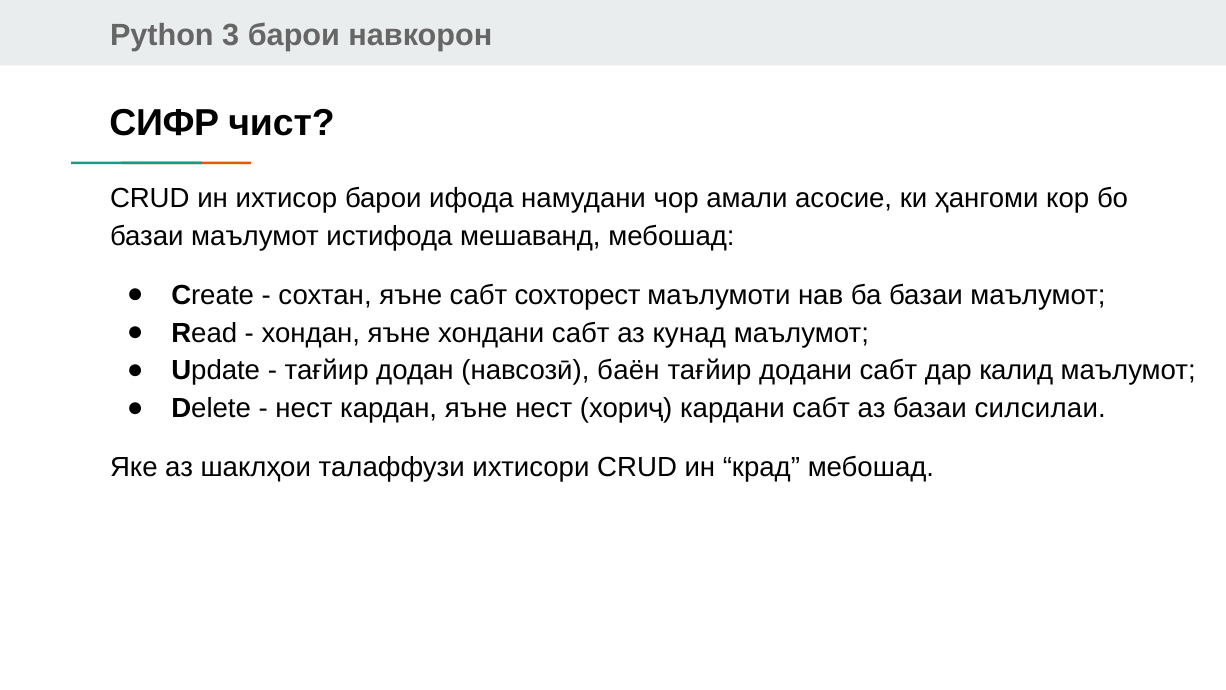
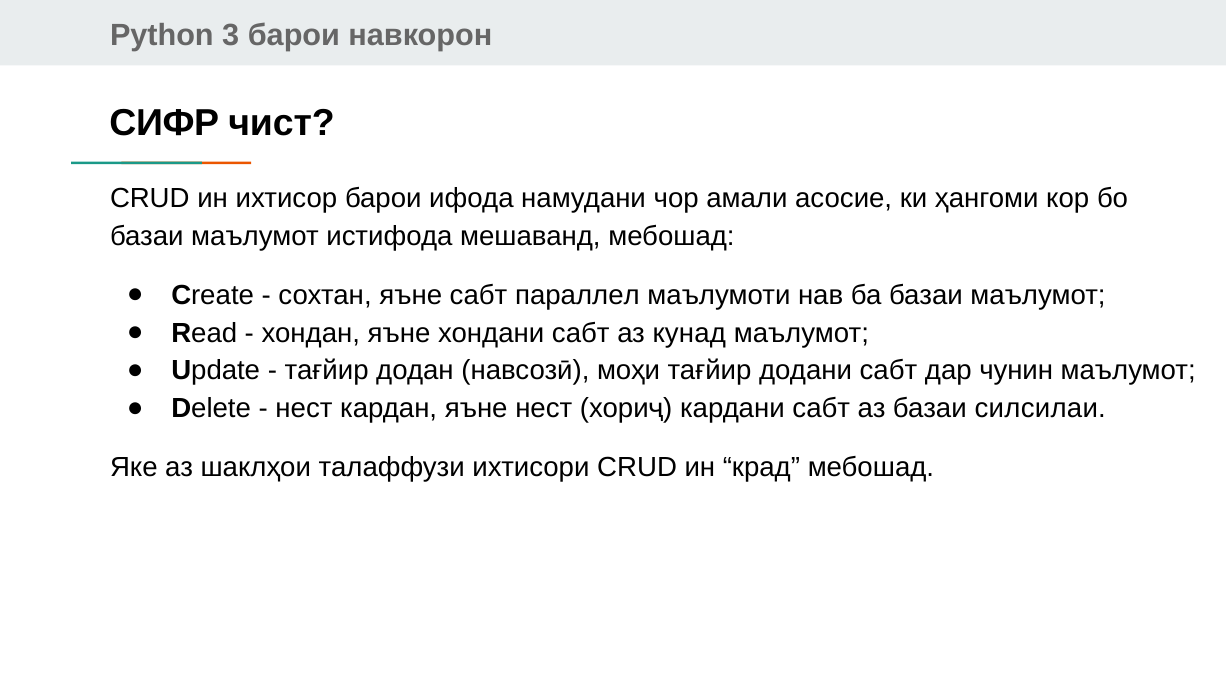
сохторест: сохторест -> параллел (577, 295)
баён: баён -> моҳи (629, 371)
калид: калид -> чунин (1016, 371)
